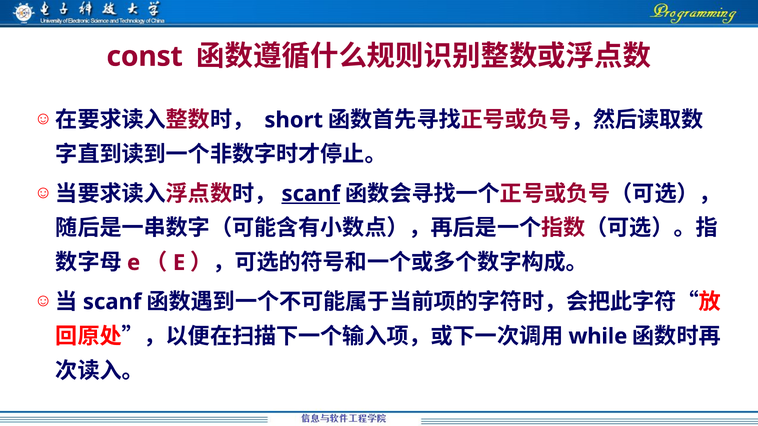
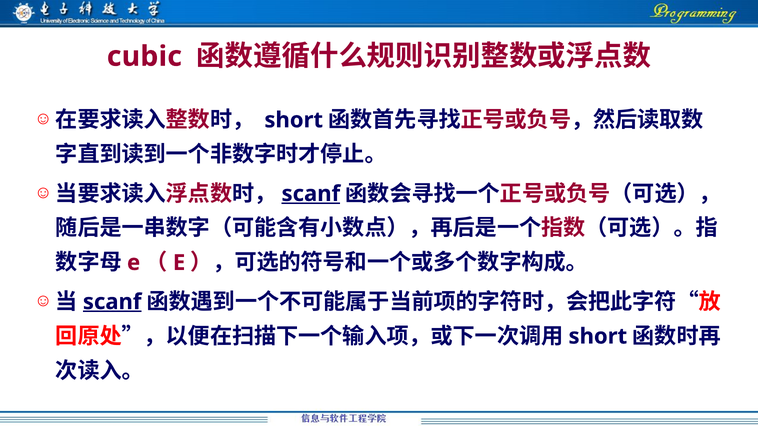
const: const -> cubic (144, 56)
scanf underline: none -> present (112, 302)
while: while -> short (598, 337)
